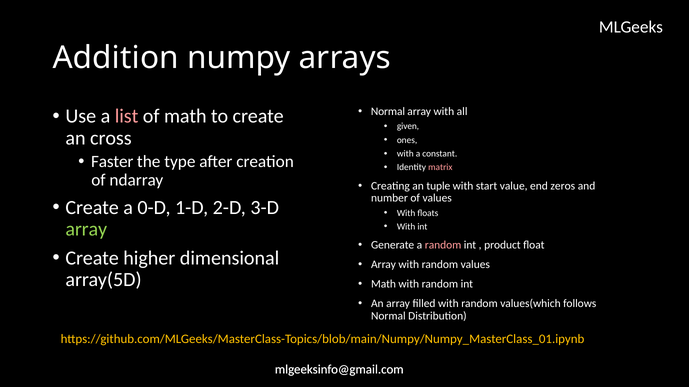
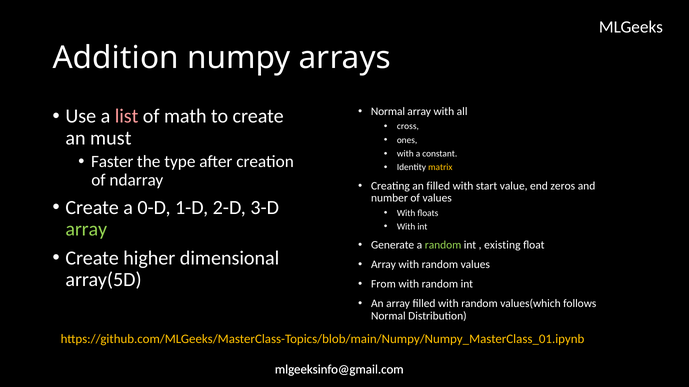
given: given -> cross (408, 127)
cross: cross -> must (111, 138)
matrix colour: pink -> yellow (440, 168)
an tuple: tuple -> filled (438, 186)
random colour: pink -> light green (443, 245)
product: product -> existing (502, 245)
Math: Math -> From (383, 284)
